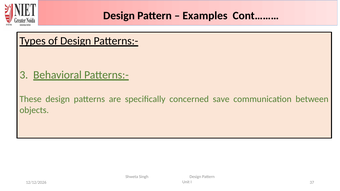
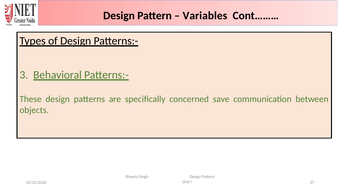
Examples: Examples -> Variables (205, 16)
